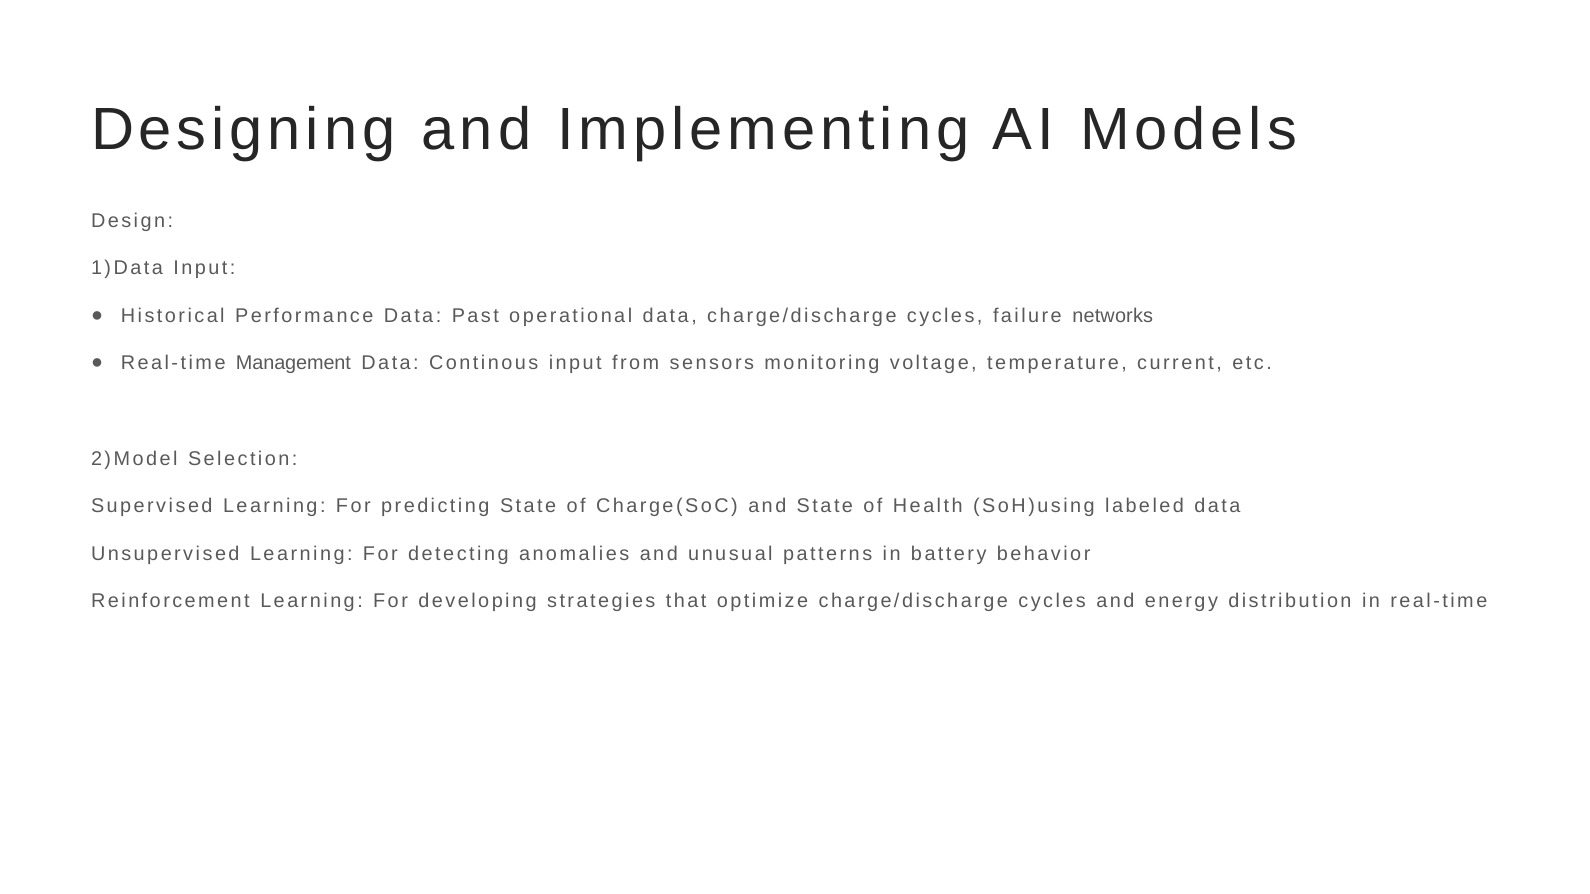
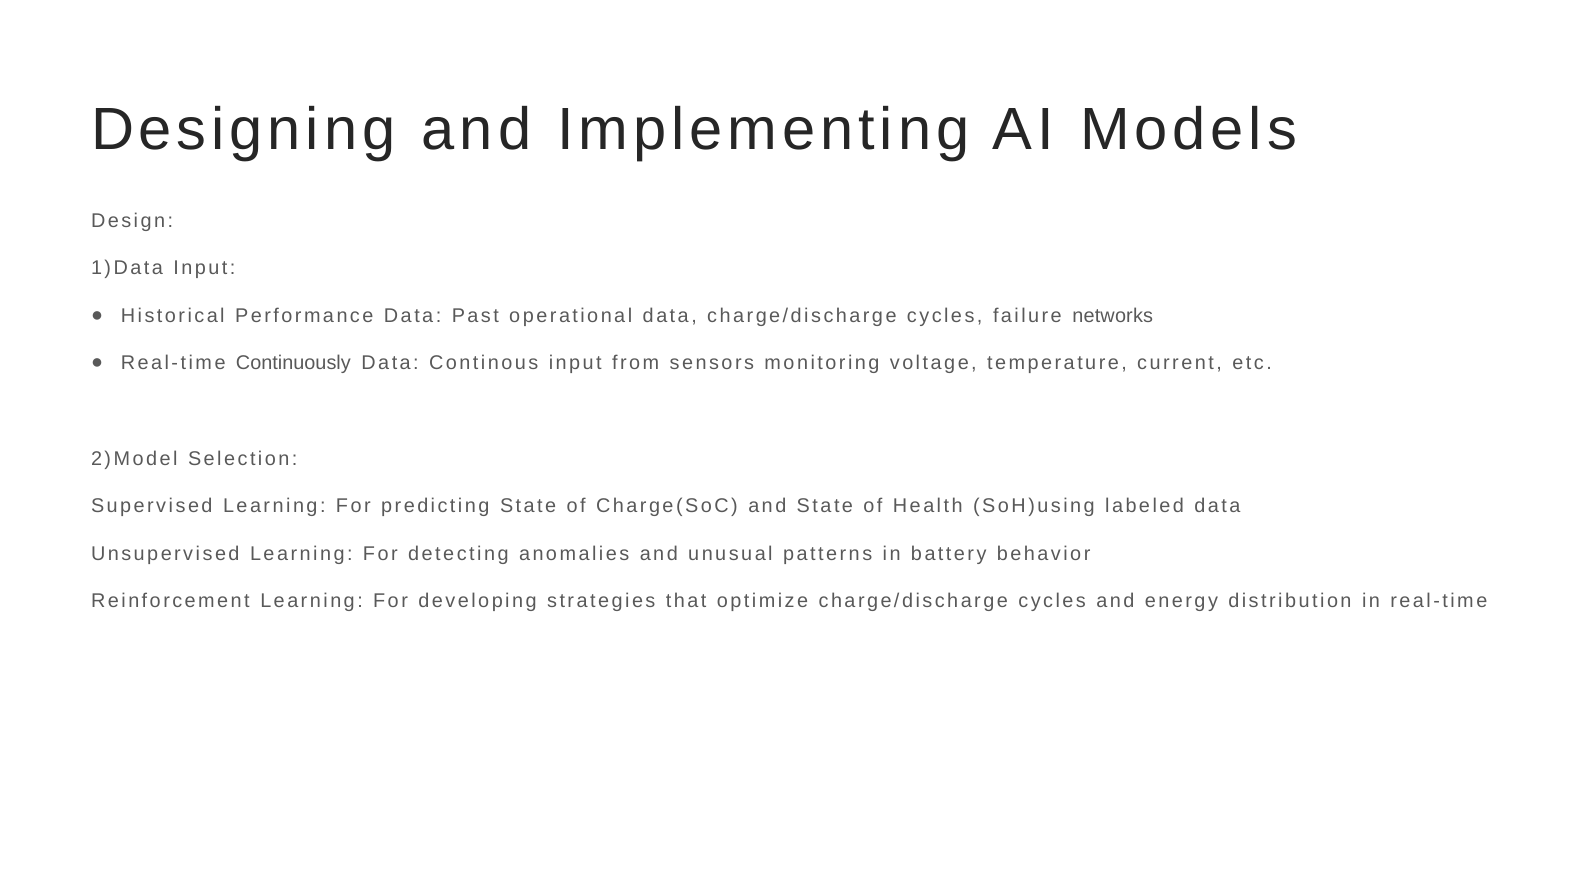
Management: Management -> Continuously (293, 364)
